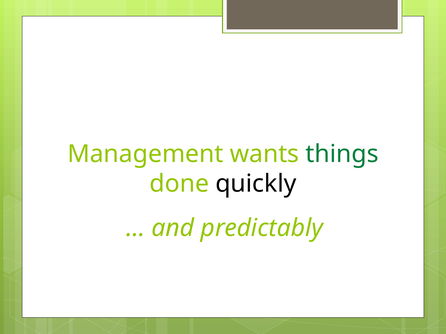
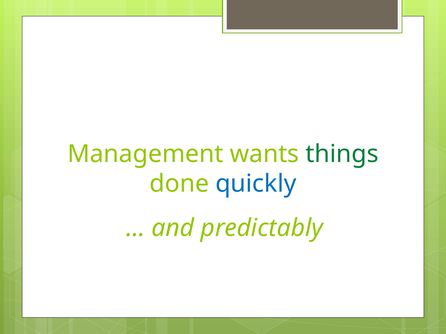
quickly colour: black -> blue (256, 184)
